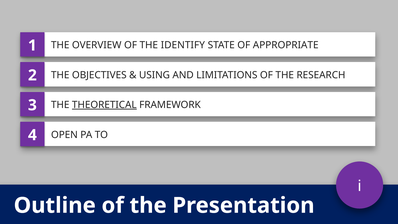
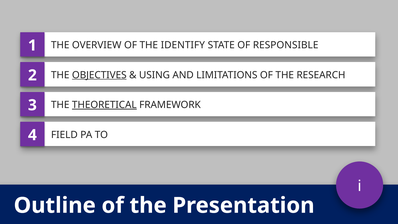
APPROPRIATE: APPROPRIATE -> RESPONSIBLE (286, 45)
OBJECTIVES underline: none -> present (99, 75)
OPEN: OPEN -> FIELD (64, 135)
